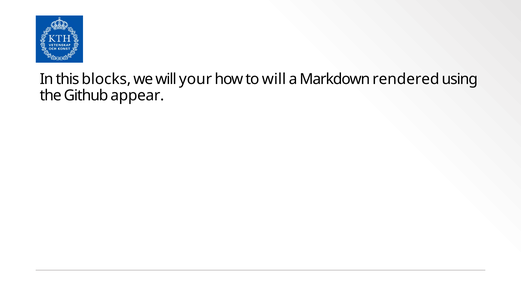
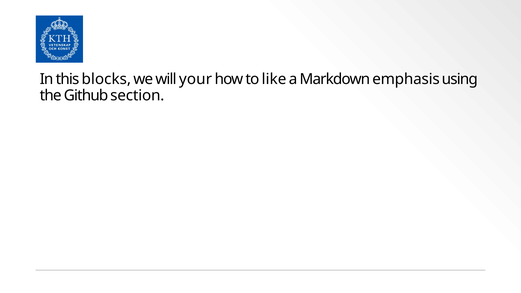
to will: will -> like (274, 79)
rendered: rendered -> emphasis (406, 79)
appear: appear -> section (137, 96)
